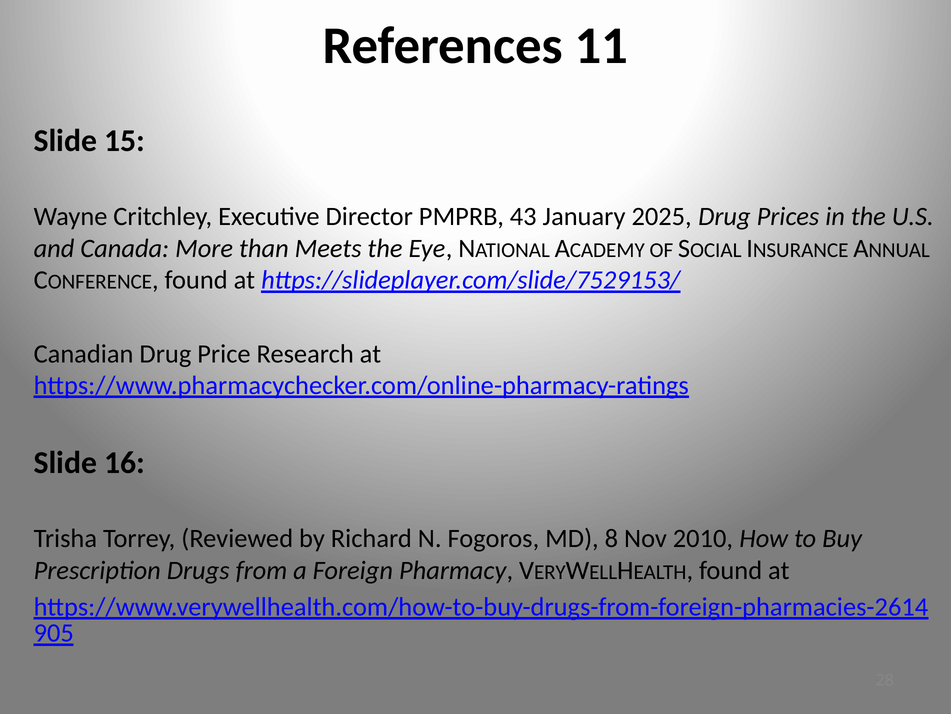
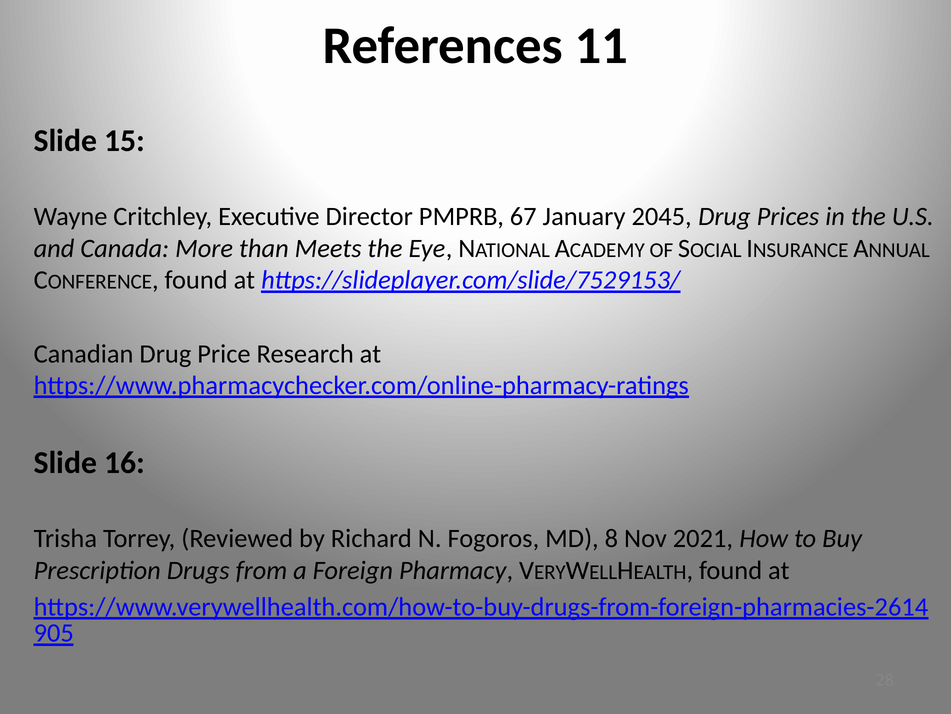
43: 43 -> 67 (523, 216)
2025: 2025 -> 2045 (662, 216)
2010: 2010 -> 2021 (703, 538)
